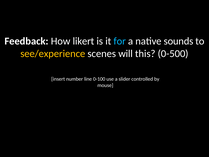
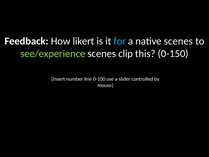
native sounds: sounds -> scenes (178, 41)
see/experience colour: yellow -> light green (53, 54)
will: will -> clip (126, 54)
0-500: 0-500 -> 0-150 (173, 54)
